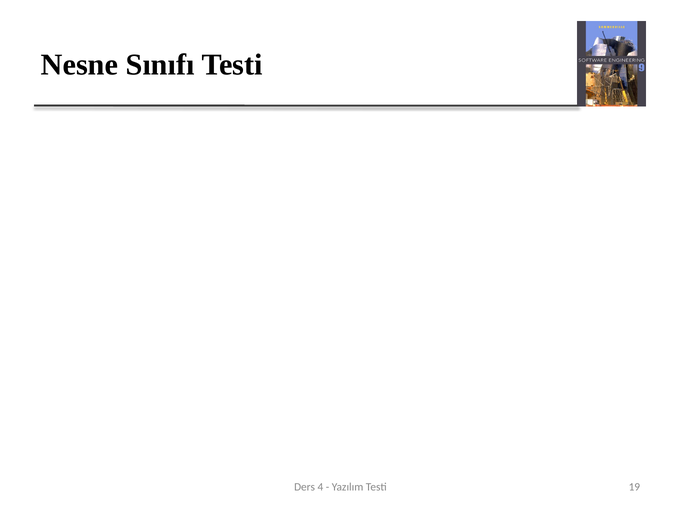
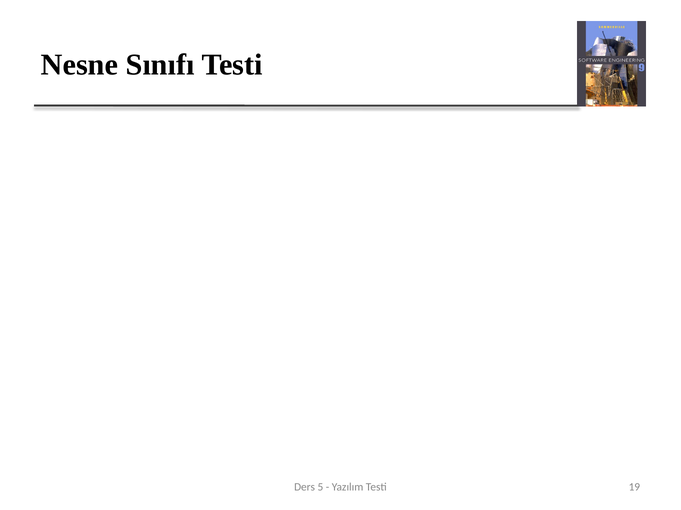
4: 4 -> 5 (320, 488)
